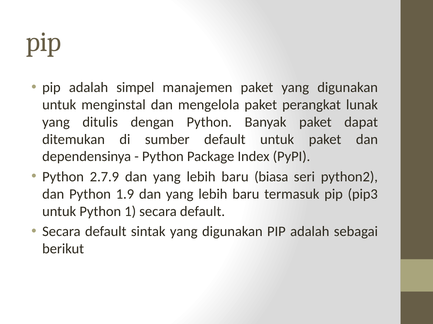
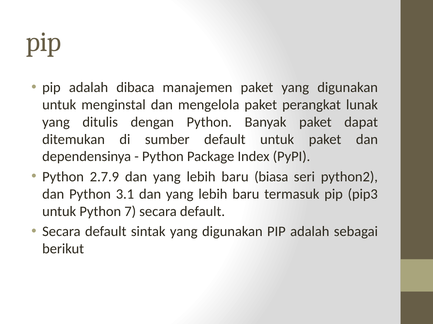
simpel: simpel -> dibaca (135, 88)
1.9: 1.9 -> 3.1 (125, 194)
1: 1 -> 7 (130, 212)
